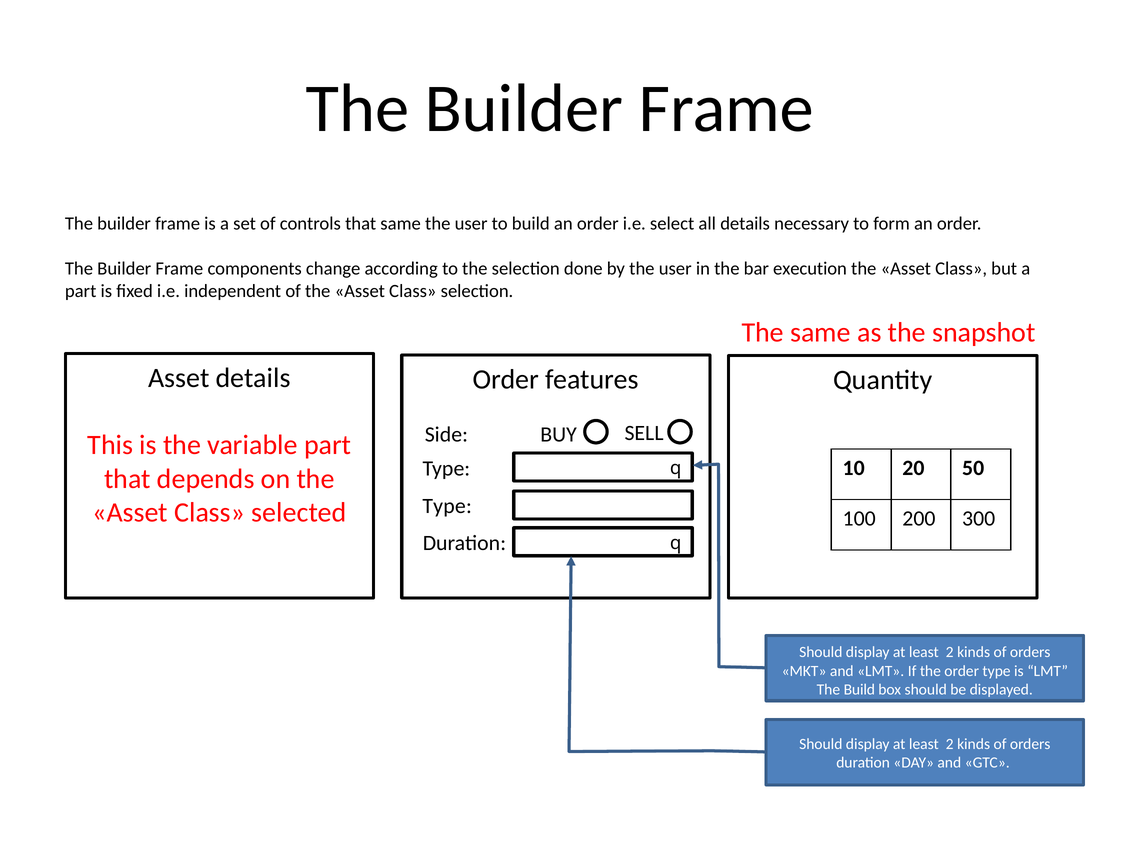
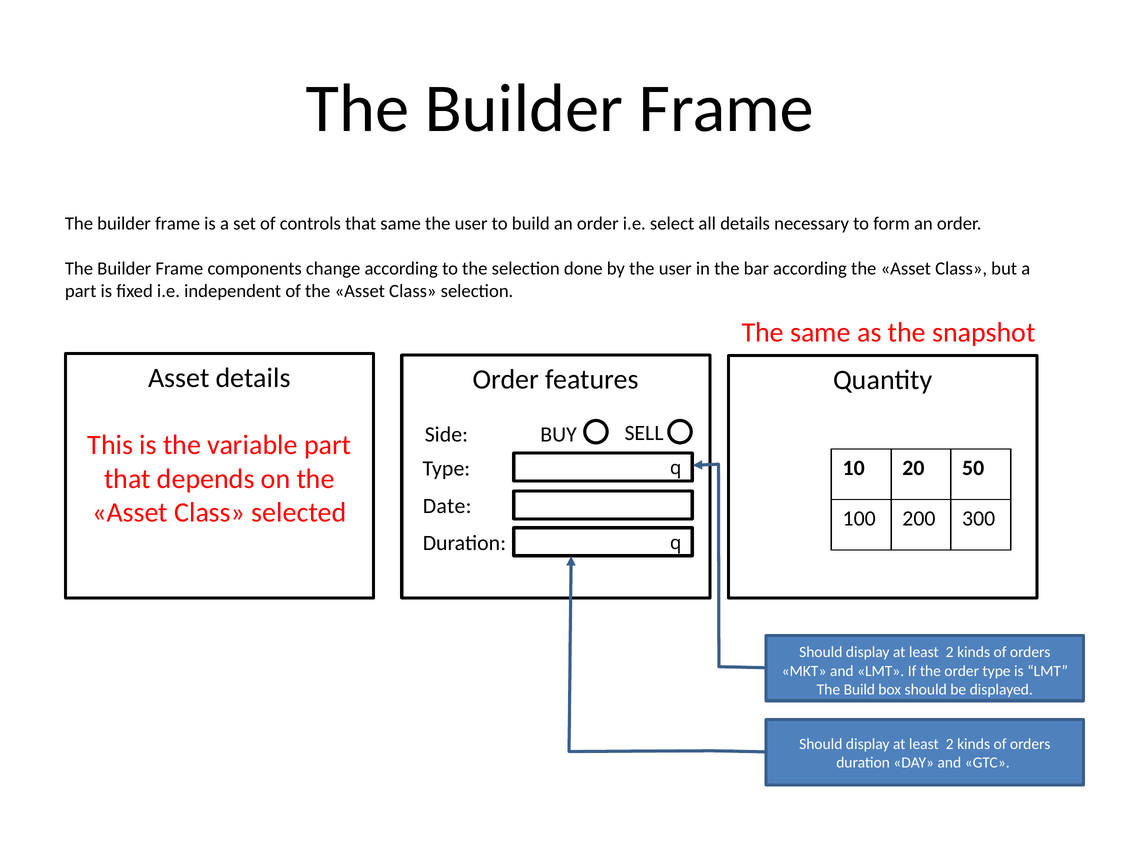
bar execution: execution -> according (810, 268)
Type: Type -> Date (447, 506)
